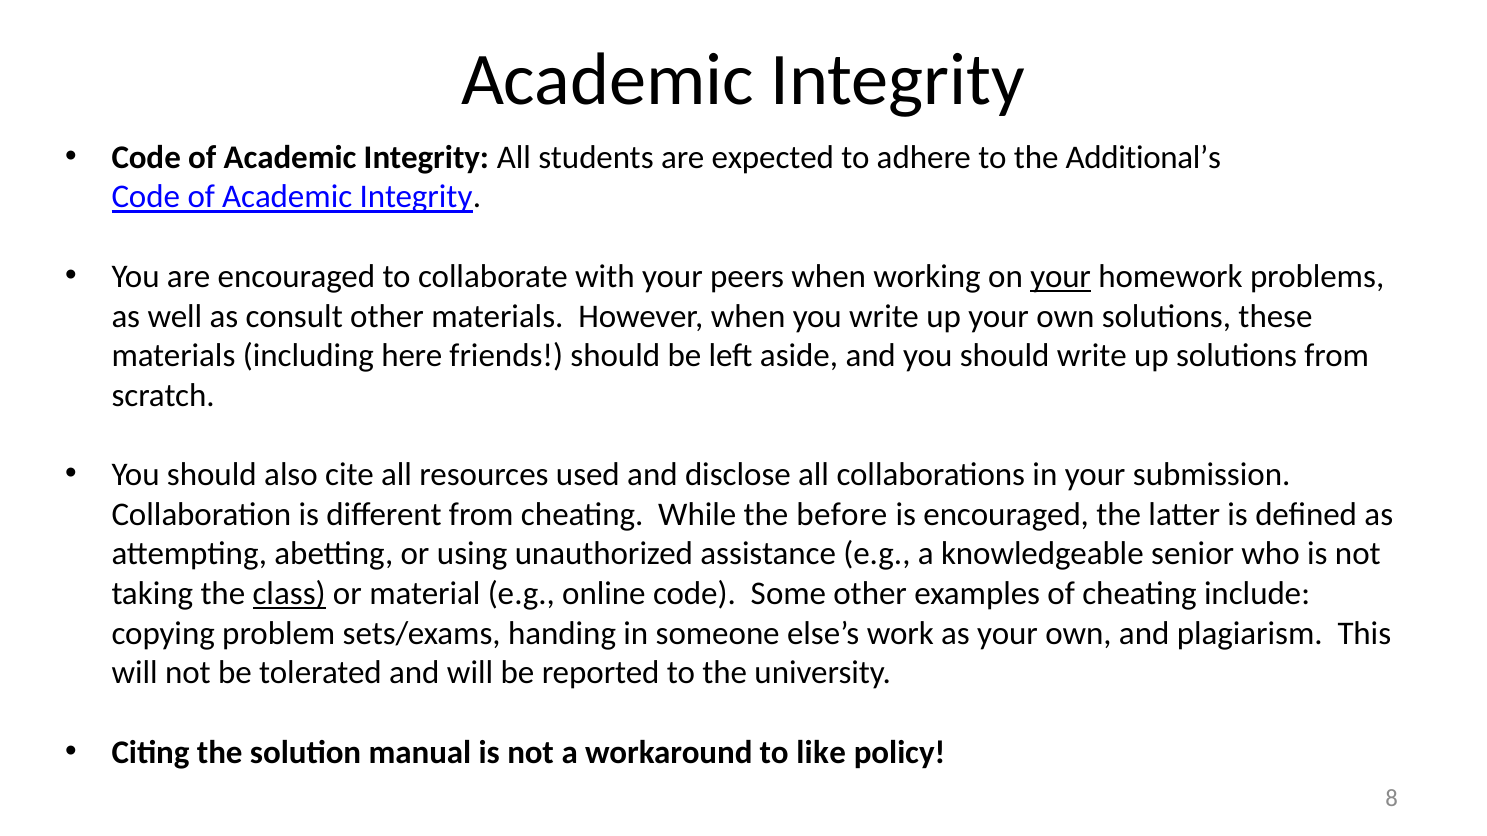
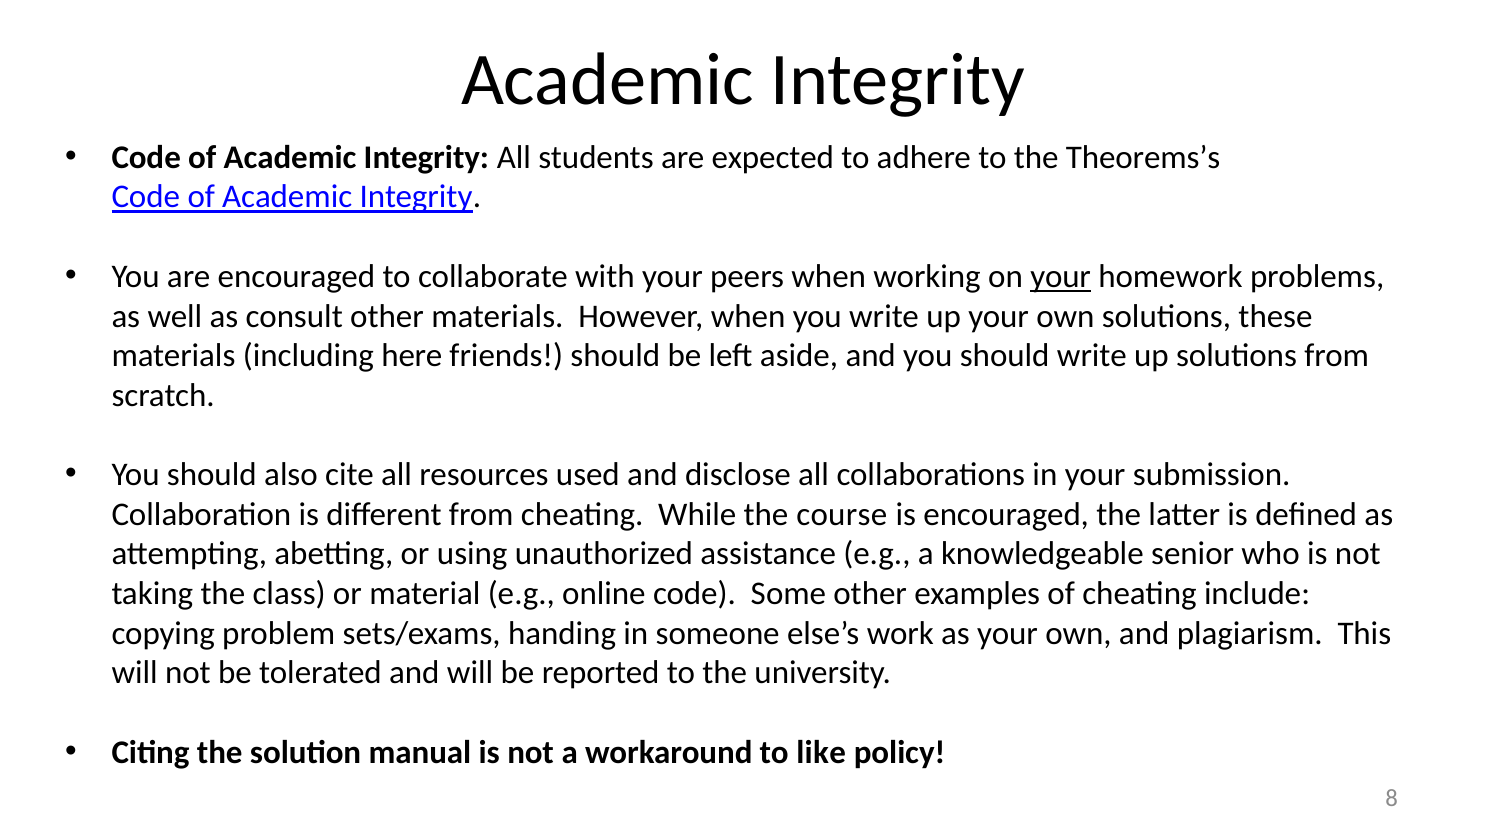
Additional’s: Additional’s -> Theorems’s (1143, 157)
before: before -> course (842, 515)
class underline: present -> none (289, 594)
